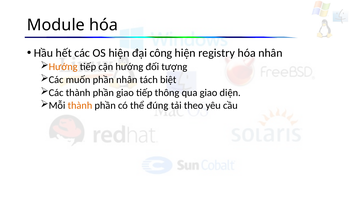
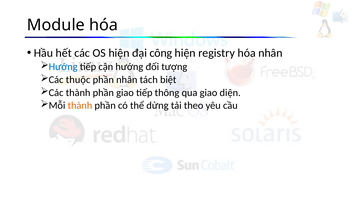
Hướng colour: orange -> blue (63, 67)
muốn: muốn -> thuộc (78, 80)
đúng: đúng -> dừng (157, 106)
